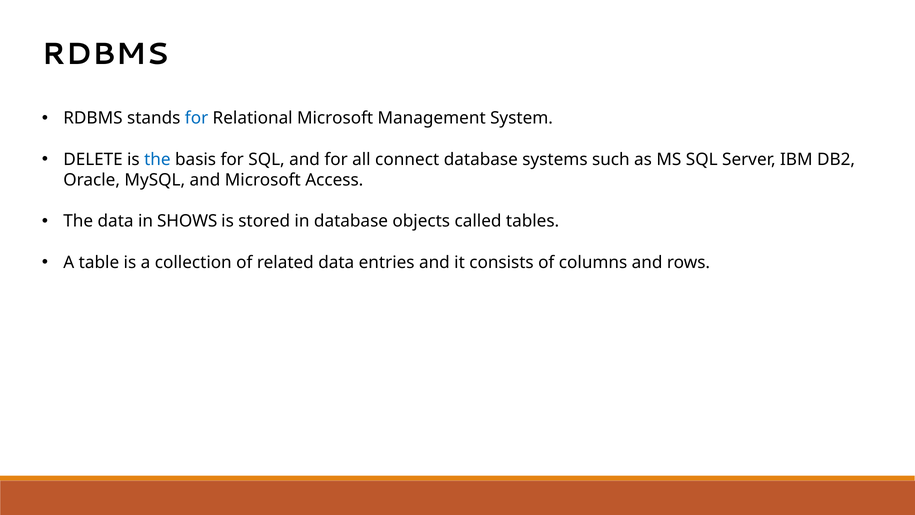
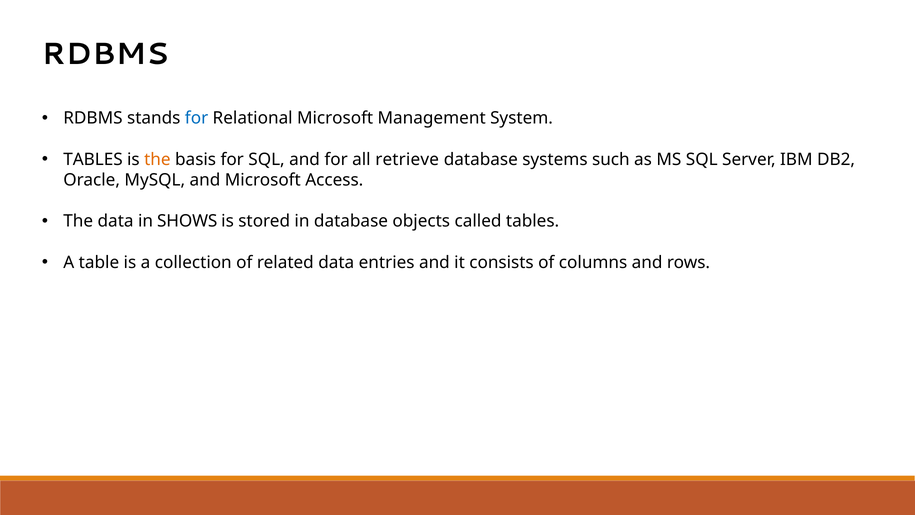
DELETE: DELETE -> TABLES (93, 159)
the colour: blue -> orange (157, 159)
connect: connect -> retrieve (407, 159)
